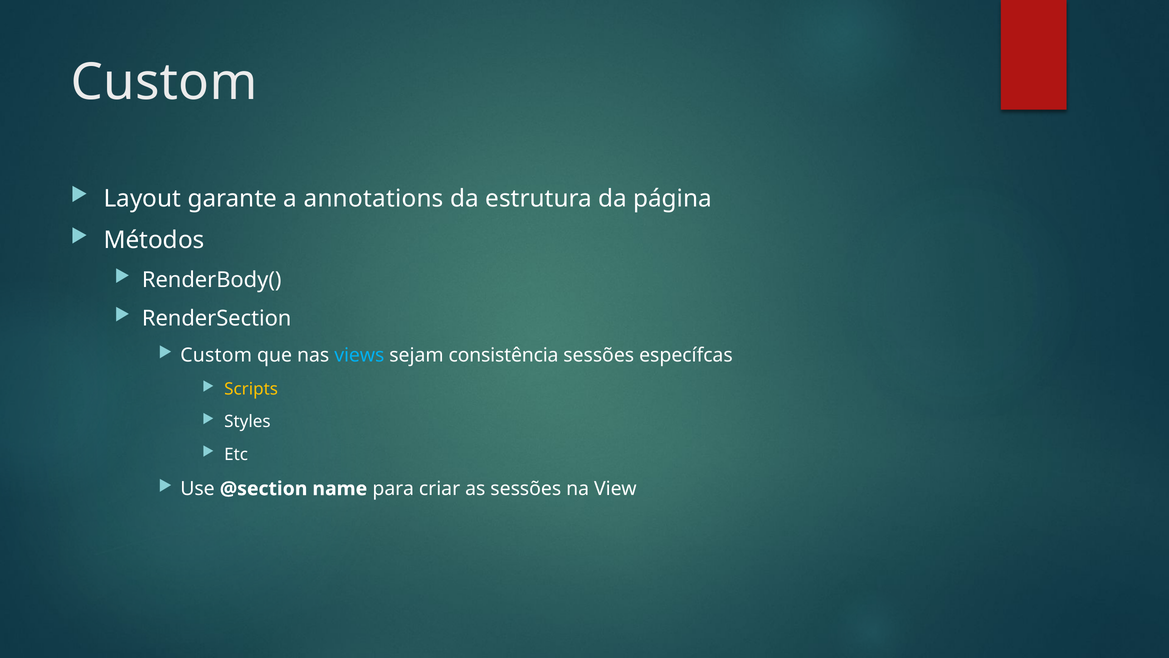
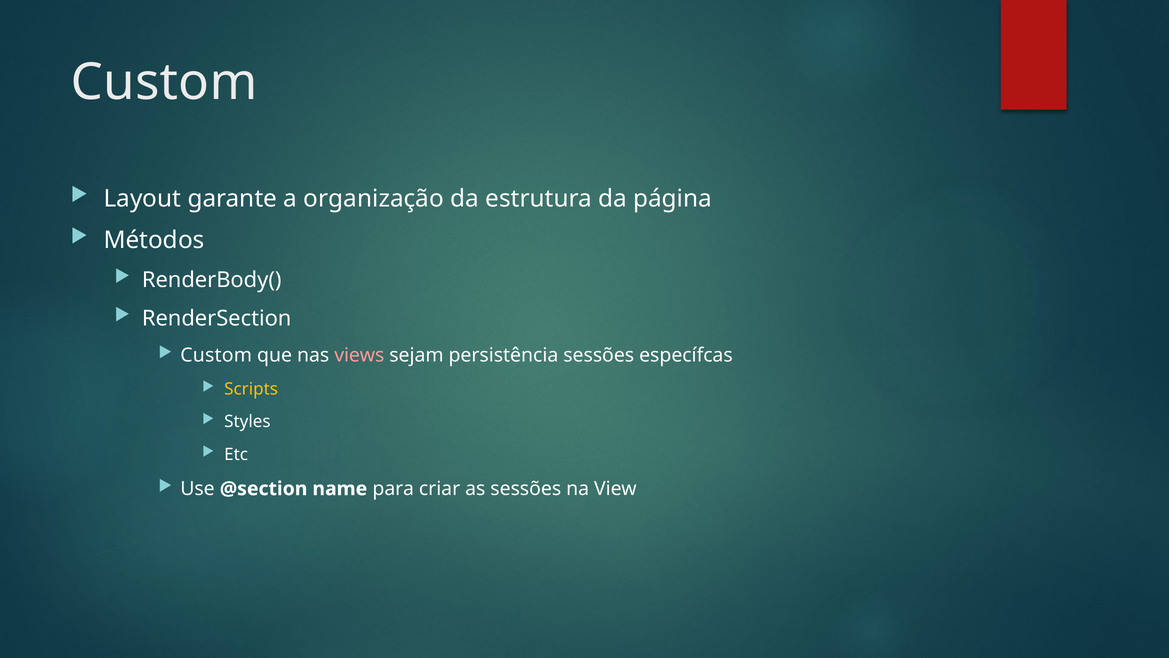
annotations: annotations -> organização (374, 198)
views colour: light blue -> pink (359, 355)
consistência: consistência -> persistência (503, 355)
